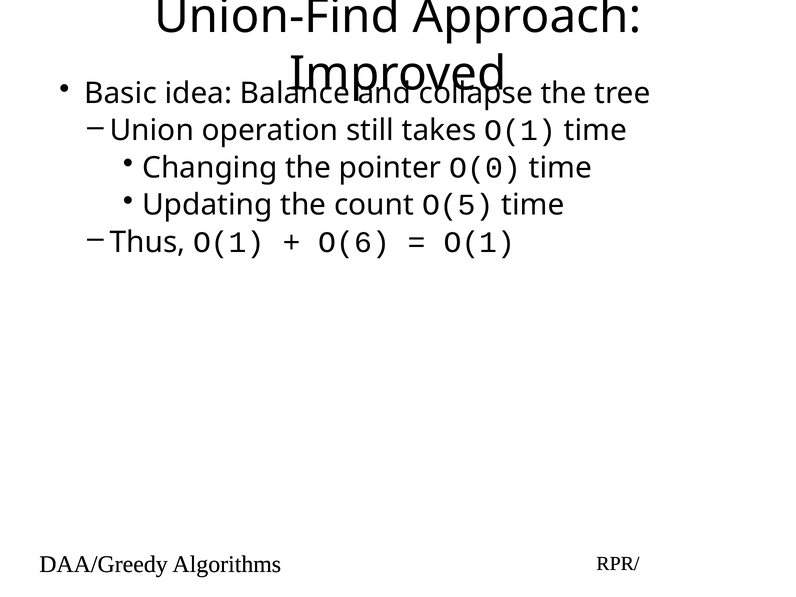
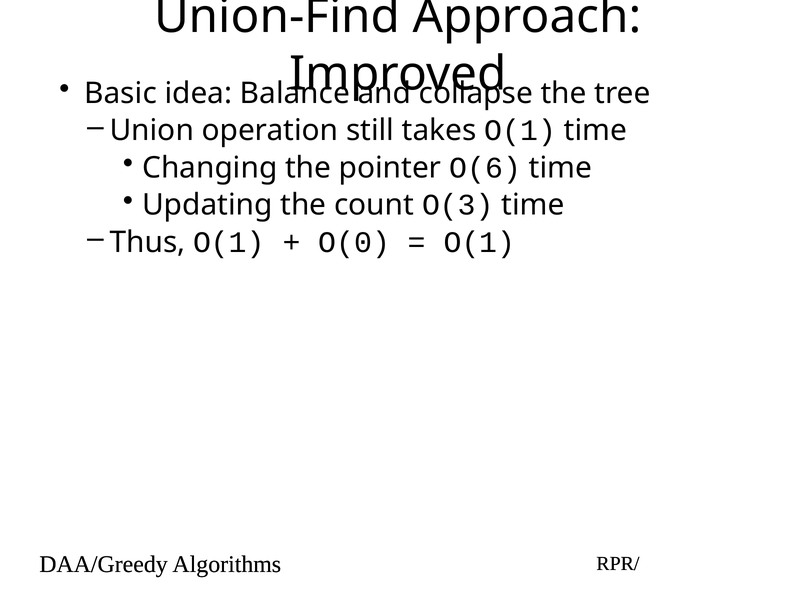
O(0: O(0 -> O(6 (485, 168)
O(5: O(5 -> O(3 (458, 205)
O(6: O(6 -> O(0 (354, 242)
